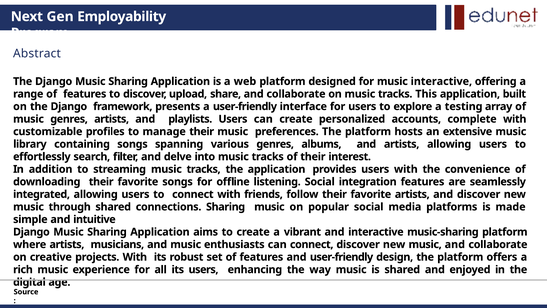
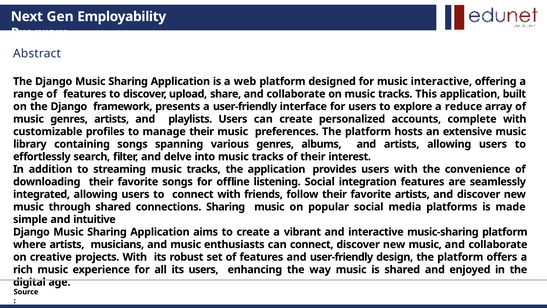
testing: testing -> reduce (464, 106)
